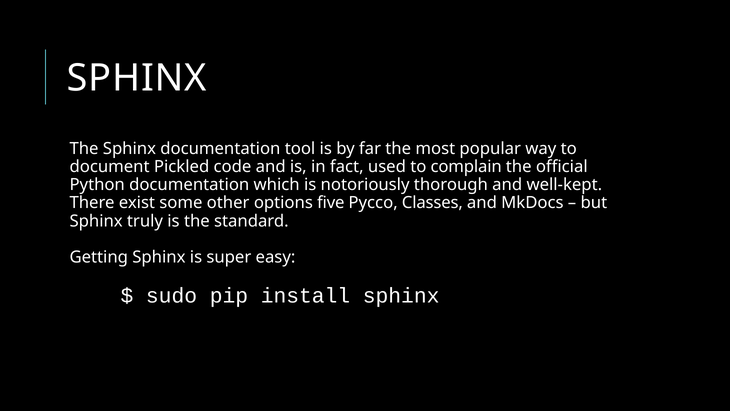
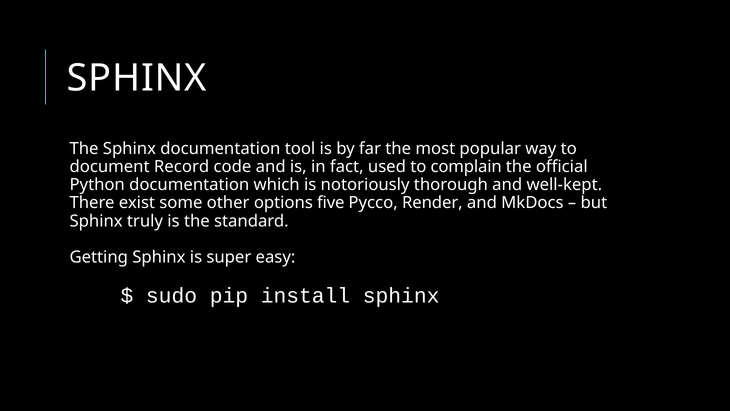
Pickled: Pickled -> Record (182, 167)
Classes: Classes -> Render (432, 203)
